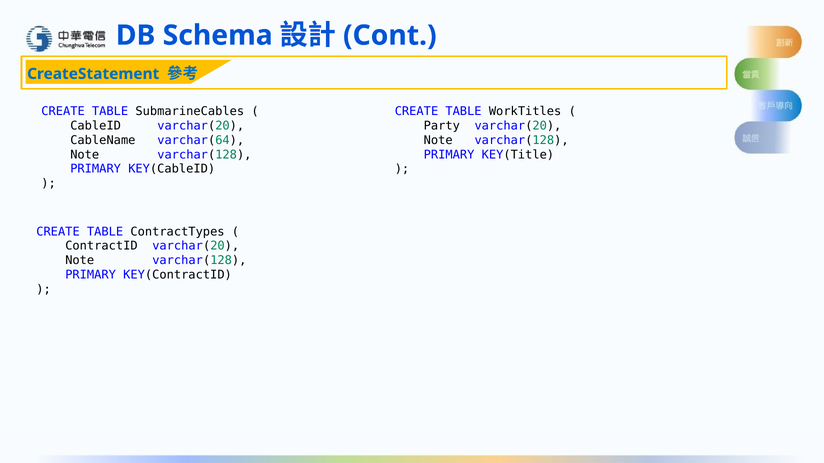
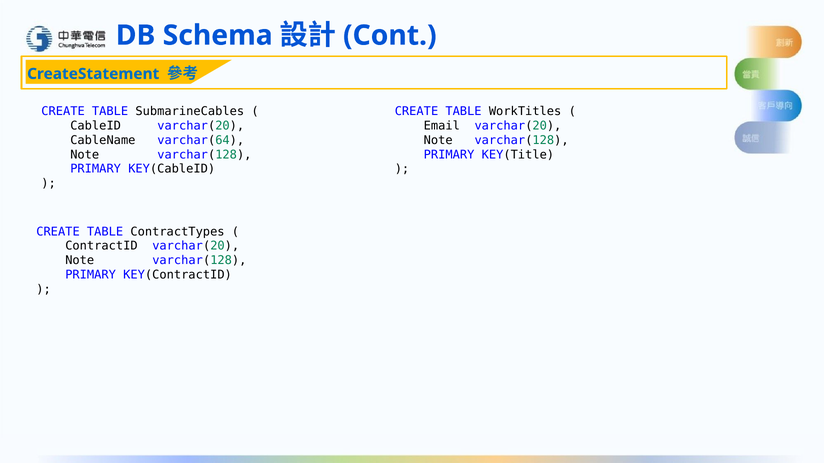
Party: Party -> Email (442, 126)
